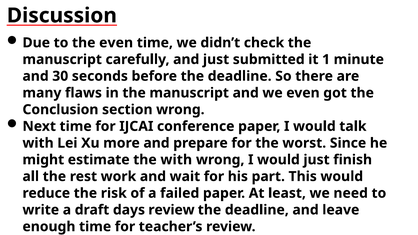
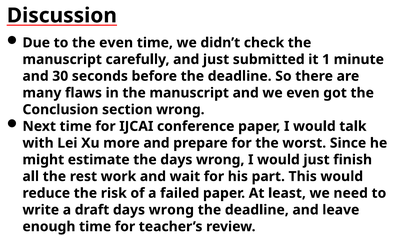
the with: with -> days (176, 160)
draft days review: review -> wrong (171, 210)
